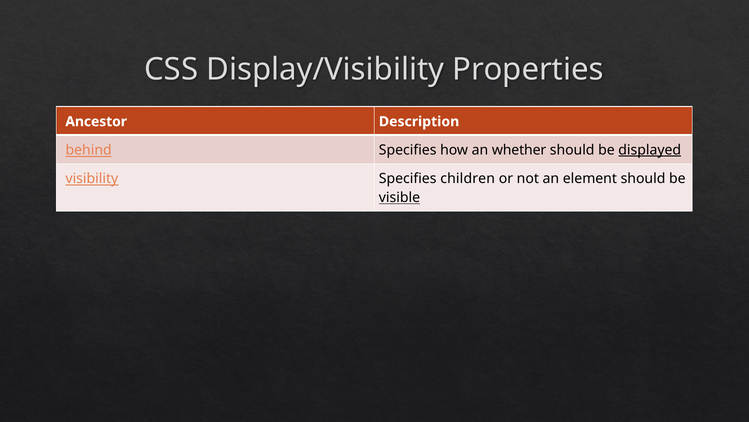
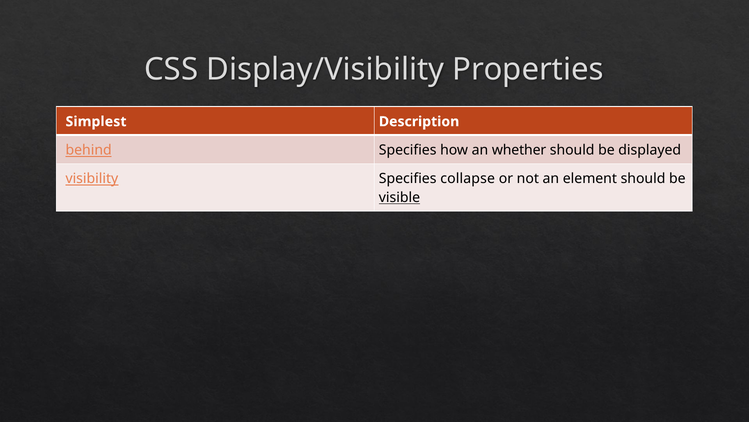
Ancestor: Ancestor -> Simplest (96, 121)
displayed underline: present -> none (650, 150)
children: children -> collapse (468, 178)
